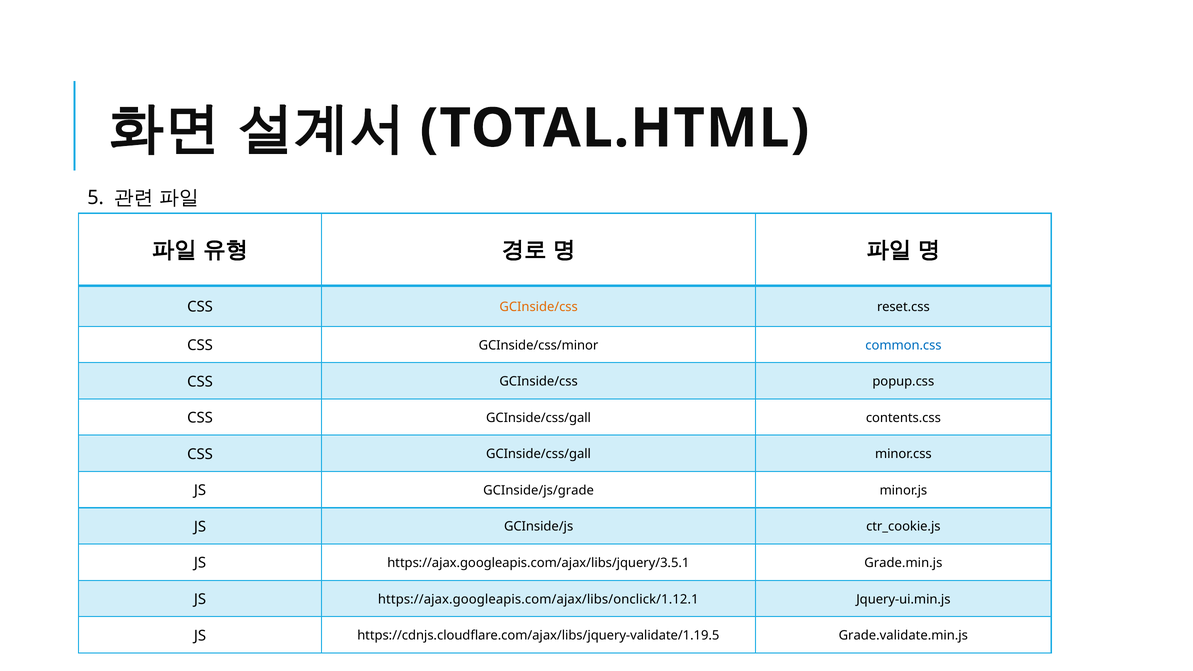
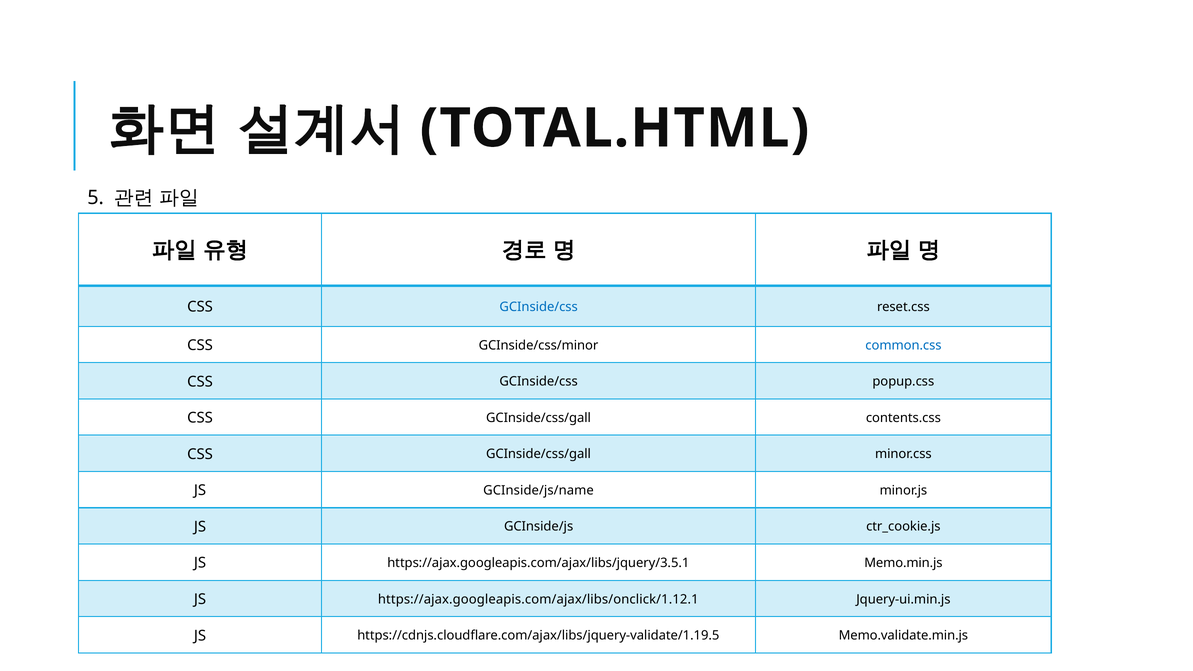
GCInside/css colour: orange -> blue (539, 307)
GCInside/js/grade: GCInside/js/grade -> GCInside/js/name (539, 490)
Grade.min.js: Grade.min.js -> Memo.min.js (903, 563)
Grade.validate.min.js: Grade.validate.min.js -> Memo.validate.min.js (903, 636)
